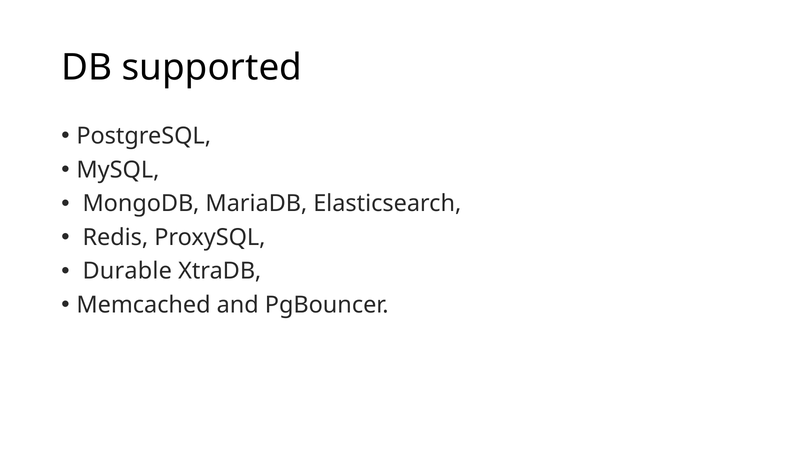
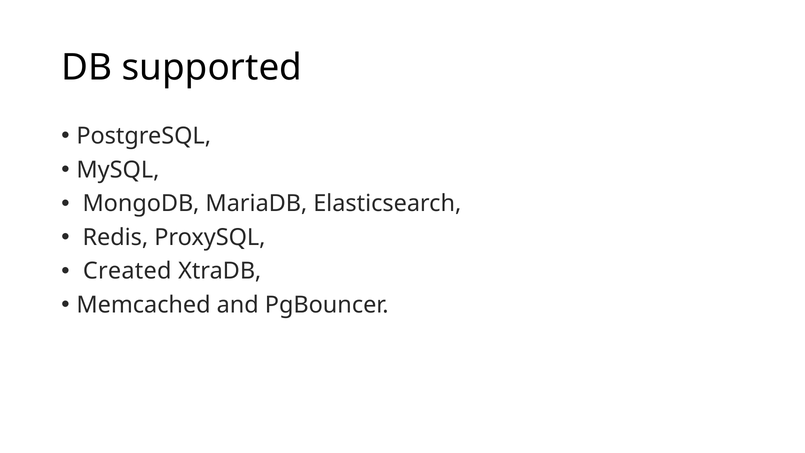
Durable: Durable -> Created (127, 271)
